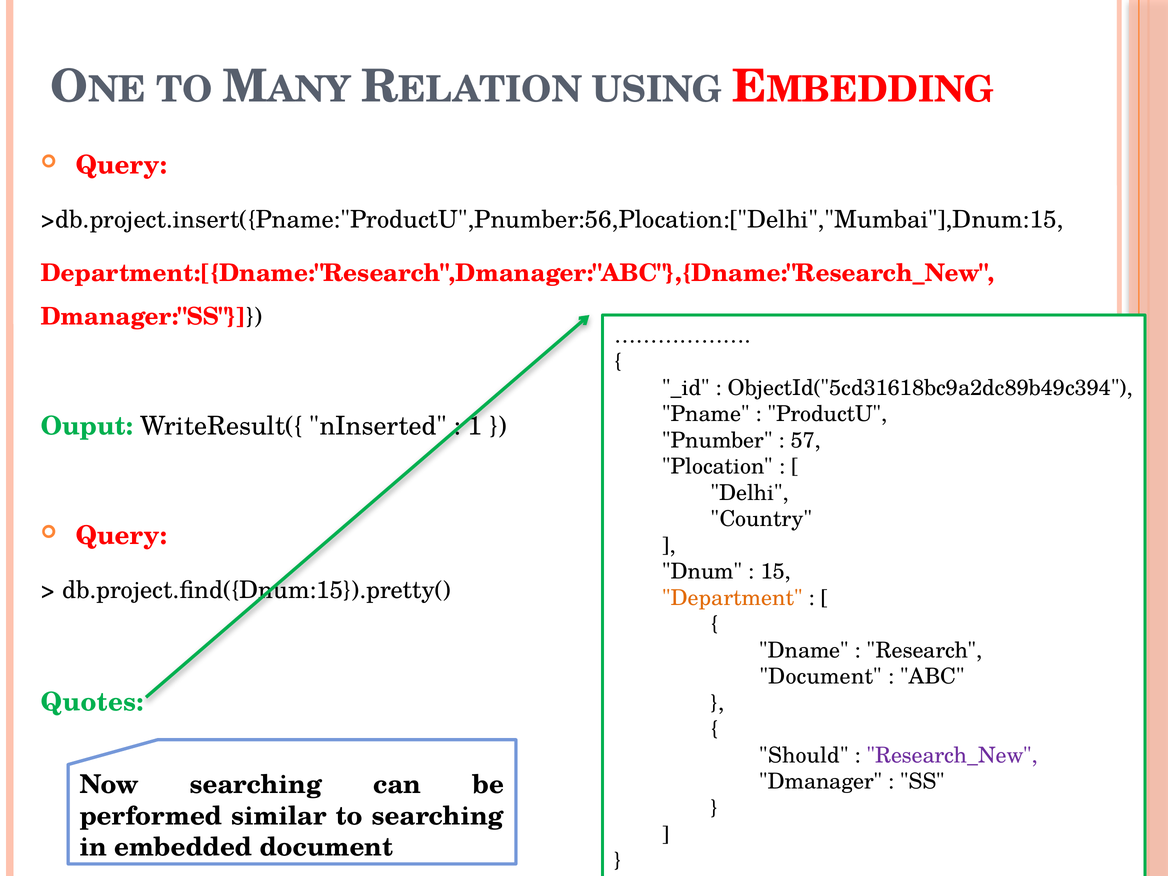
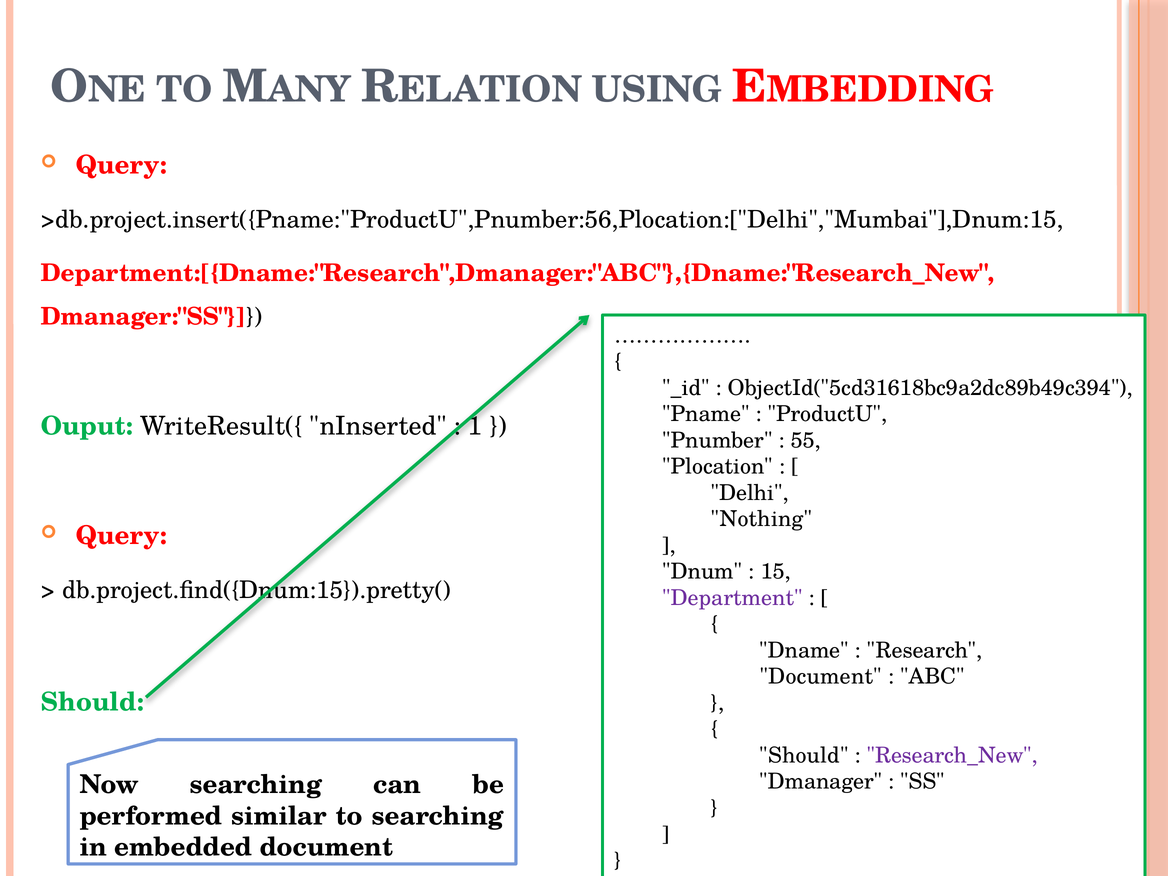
57: 57 -> 55 (806, 440)
Country: Country -> Nothing (762, 519)
Department colour: orange -> purple (733, 598)
Quotes: Quotes -> Should (92, 702)
